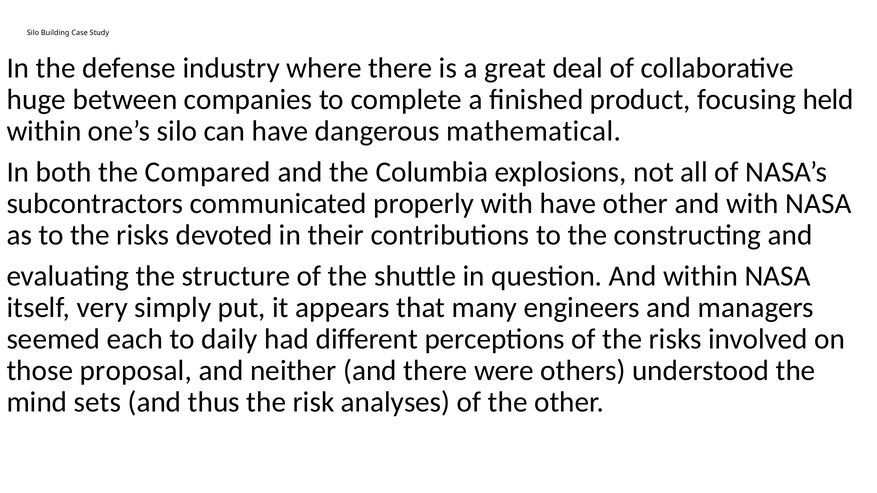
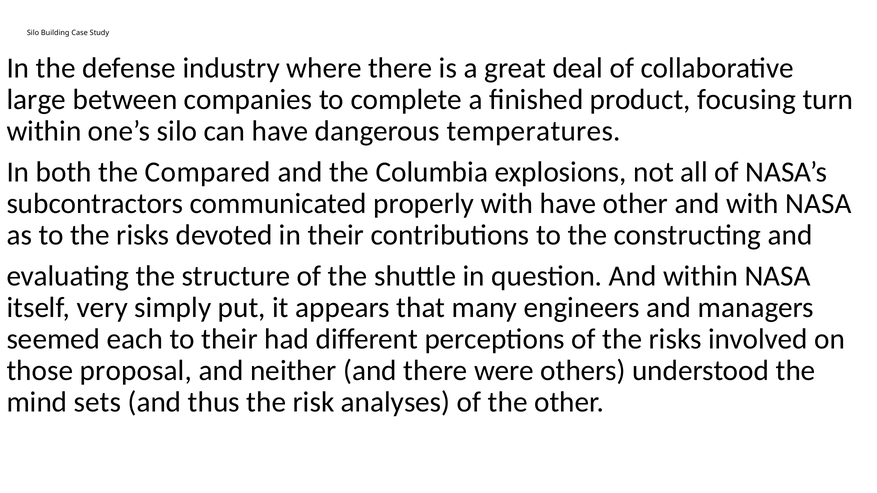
huge: huge -> large (36, 100)
held: held -> turn (828, 100)
mathematical: mathematical -> temperatures (534, 131)
to daily: daily -> their (230, 339)
